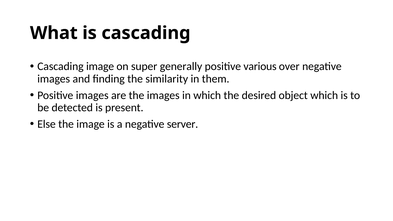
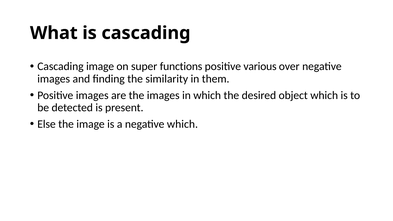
generally: generally -> functions (181, 66)
negative server: server -> which (182, 124)
